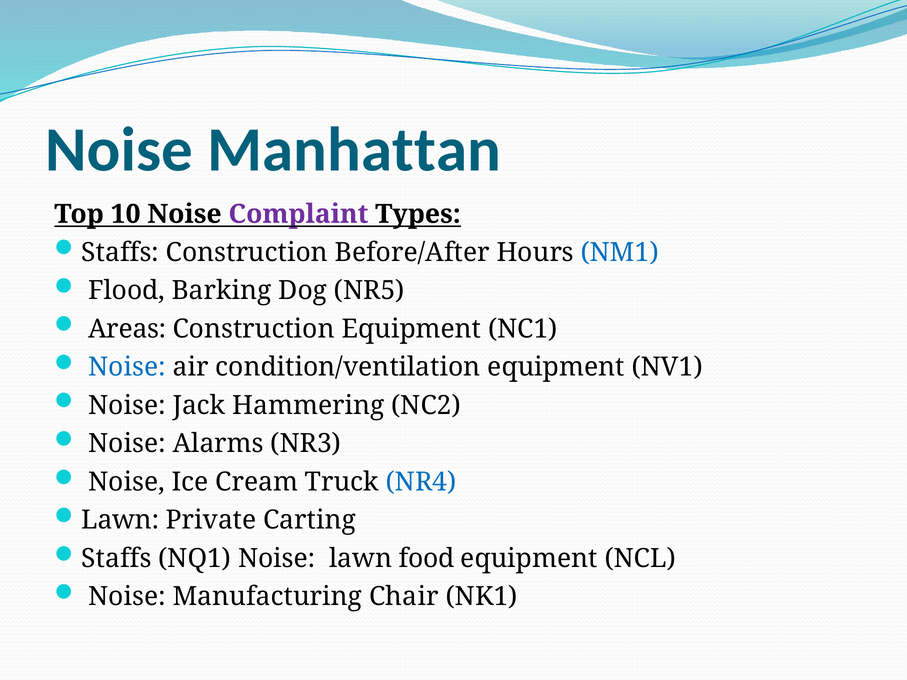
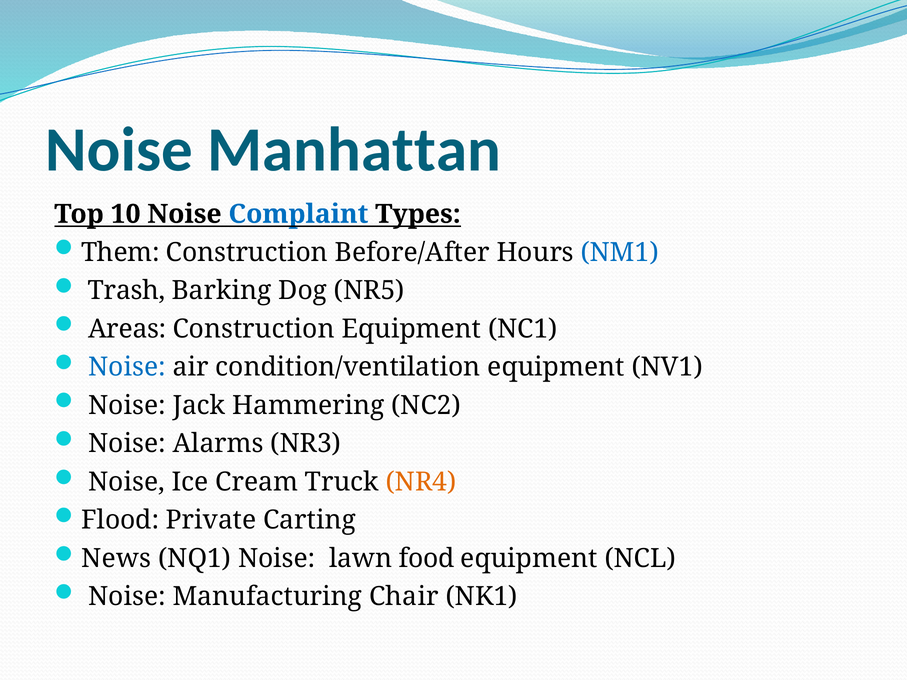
Complaint colour: purple -> blue (298, 214)
Staffs: Staffs -> Them (120, 252)
Flood: Flood -> Trash (127, 291)
NR4 colour: blue -> orange (421, 482)
Lawn: Lawn -> Flood (120, 520)
Staffs: Staffs -> News (116, 559)
